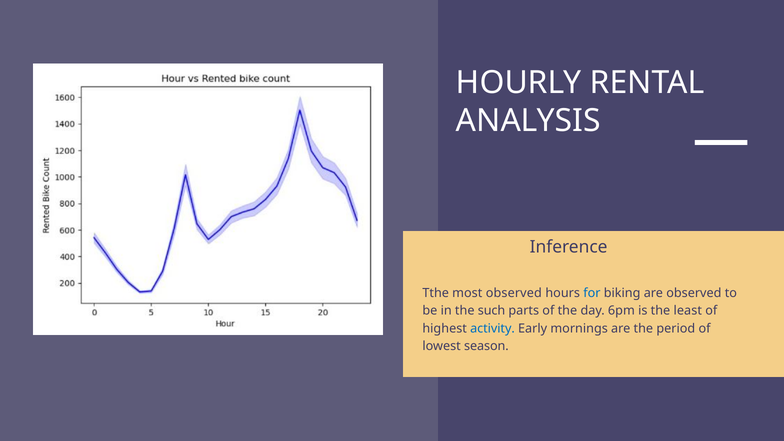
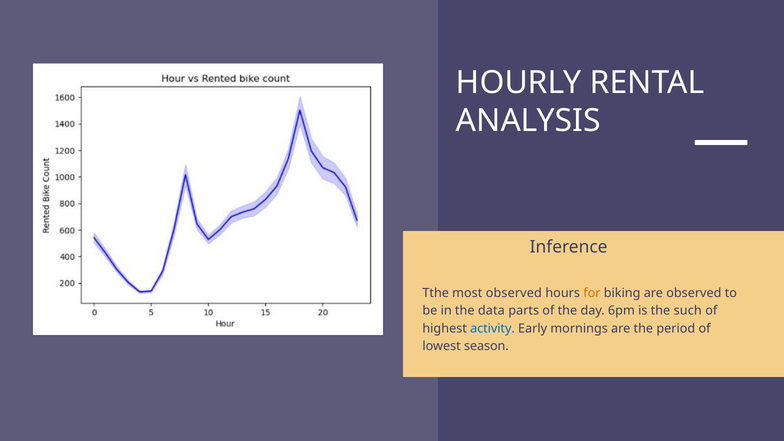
for colour: blue -> orange (592, 293)
such: such -> data (491, 311)
least: least -> such (688, 311)
